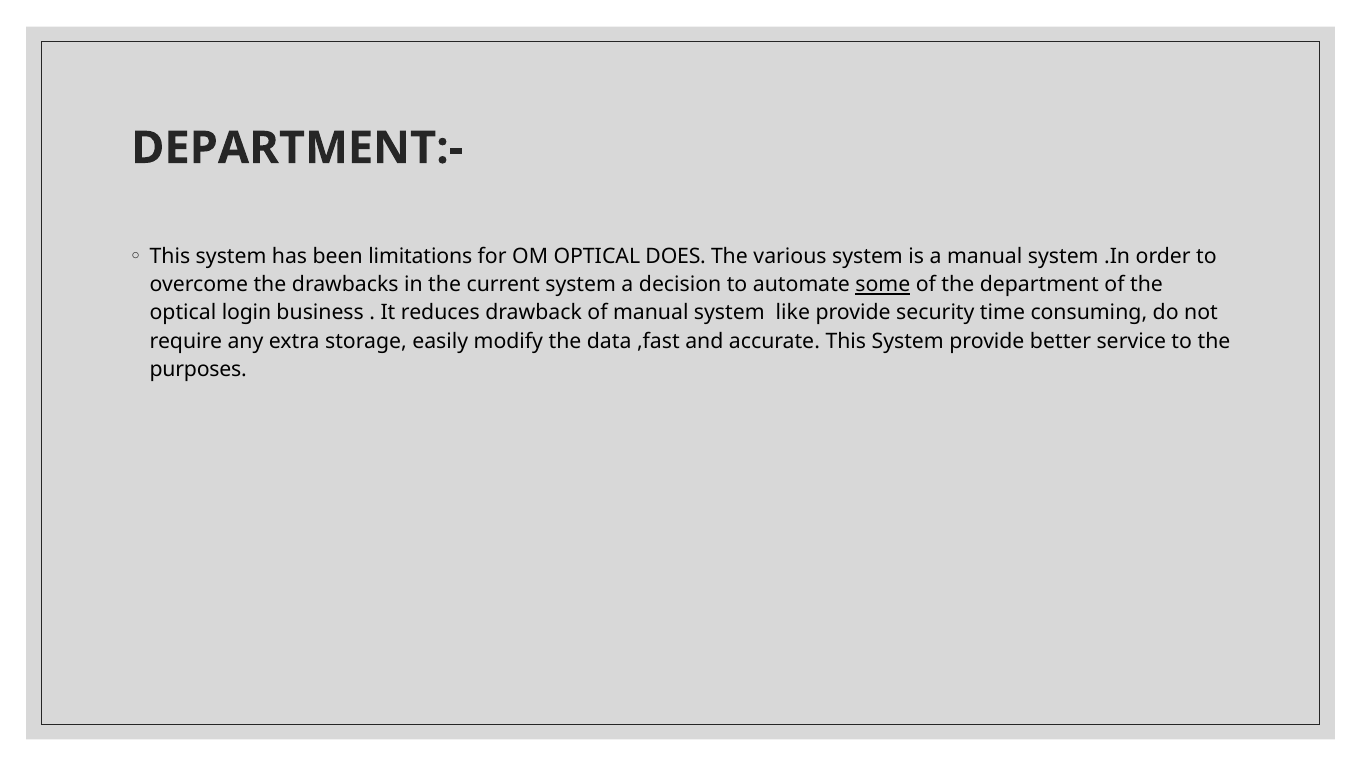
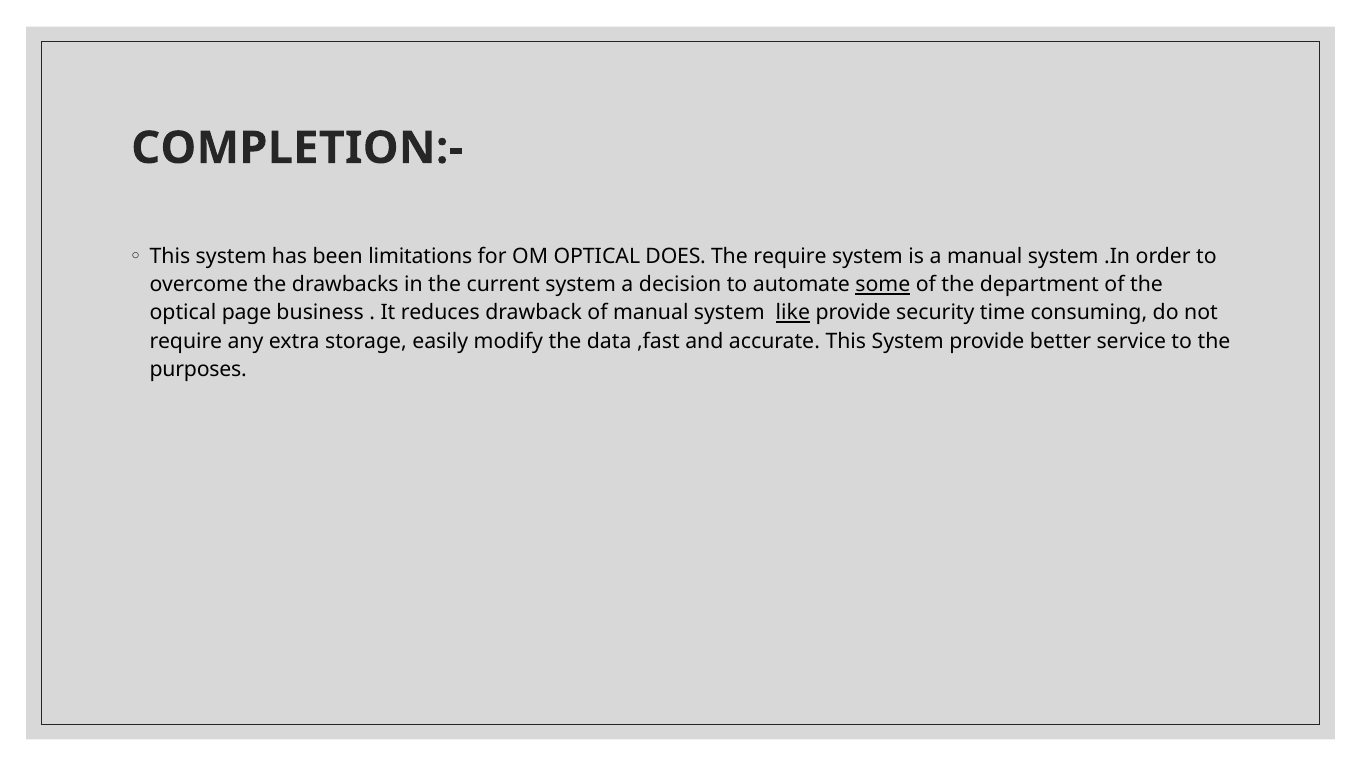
DEPARTMENT:-: DEPARTMENT:- -> COMPLETION:- (297, 148)
The various: various -> require (790, 257)
login: login -> page (247, 313)
like underline: none -> present (793, 313)
